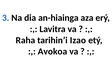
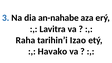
an-hiainga: an-hiainga -> an-nahabe (58, 18)
Avokoa: Avokoa -> Havako (52, 51)
